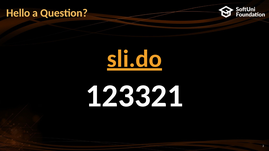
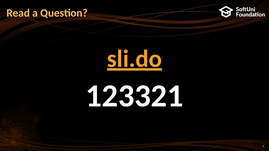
Hello: Hello -> Read (18, 13)
